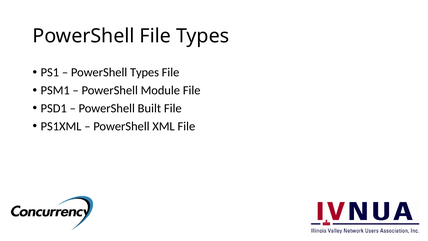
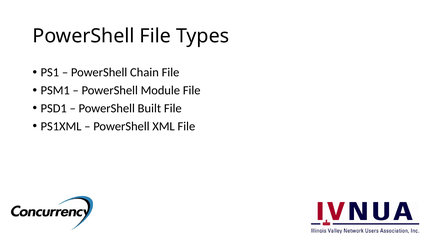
PowerShell Types: Types -> Chain (144, 72)
